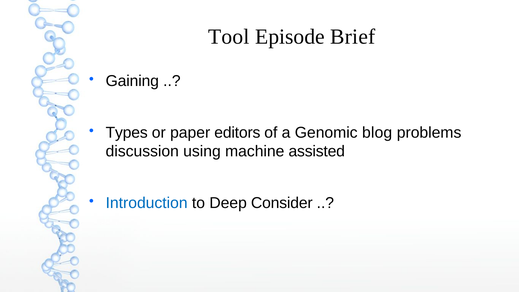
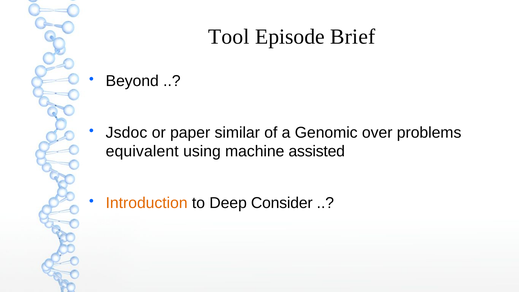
Gaining: Gaining -> Beyond (132, 81)
Types: Types -> Jsdoc (126, 132)
editors: editors -> similar (237, 132)
blog: blog -> over (377, 132)
discussion: discussion -> equivalent (142, 151)
Introduction colour: blue -> orange (147, 203)
